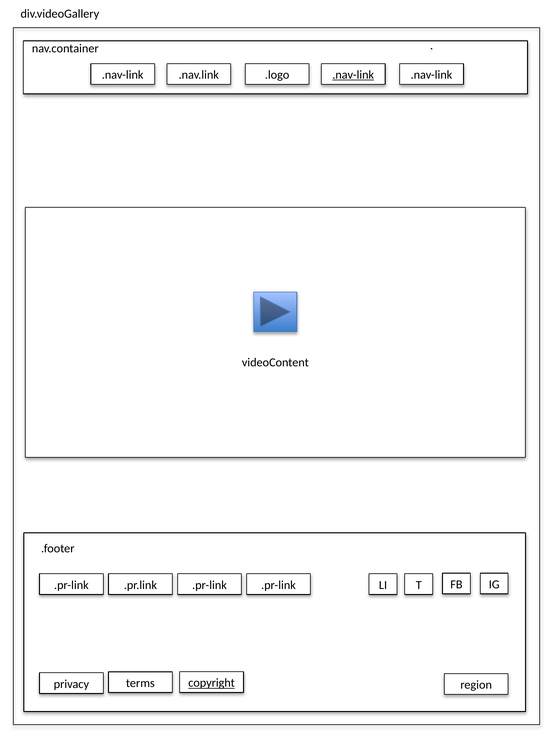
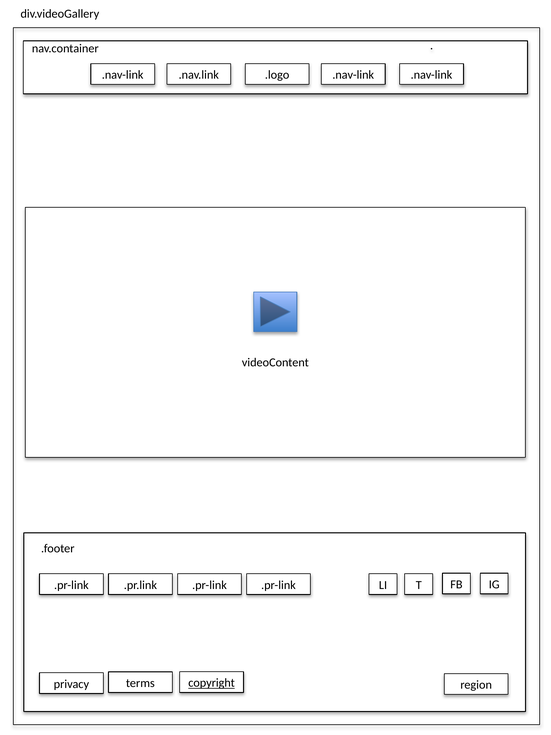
.nav-link underline: present -> none (353, 75)
